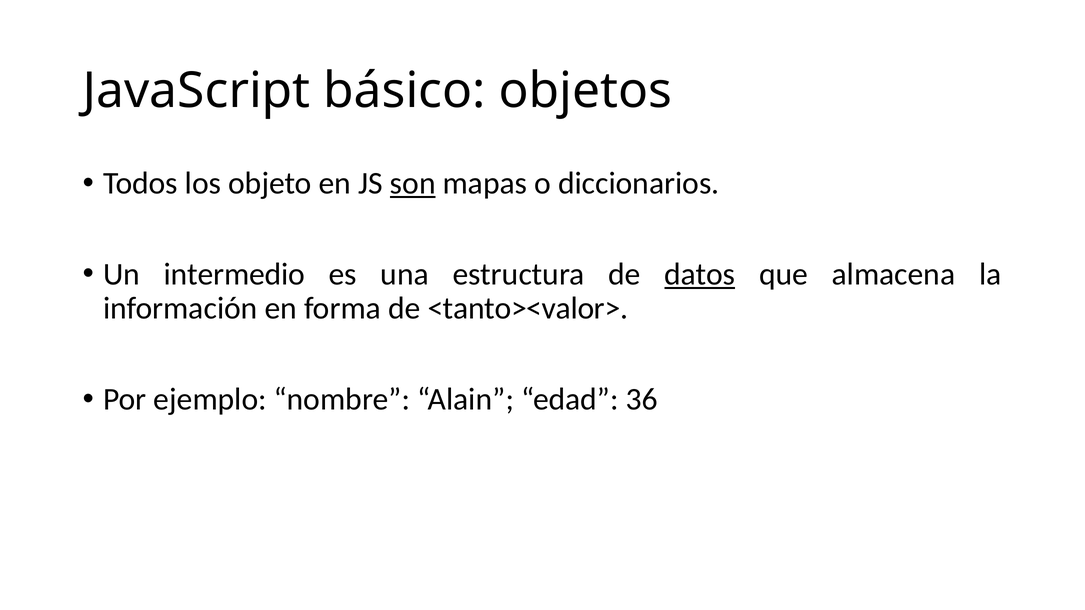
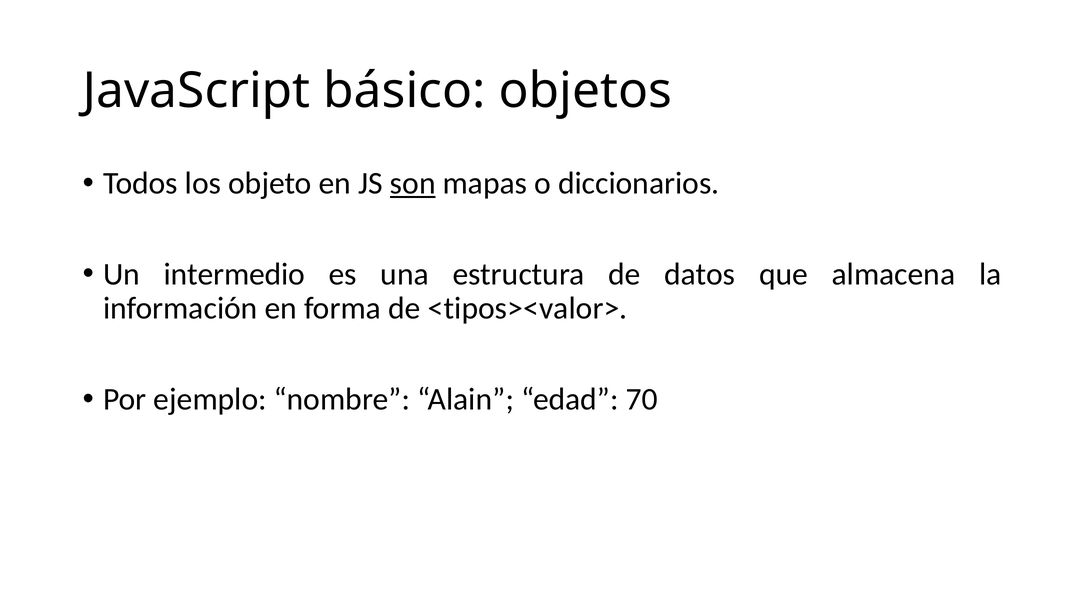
datos underline: present -> none (700, 274)
<tanto><valor>: <tanto><valor> -> <tipos><valor> (528, 309)
36: 36 -> 70 (642, 400)
